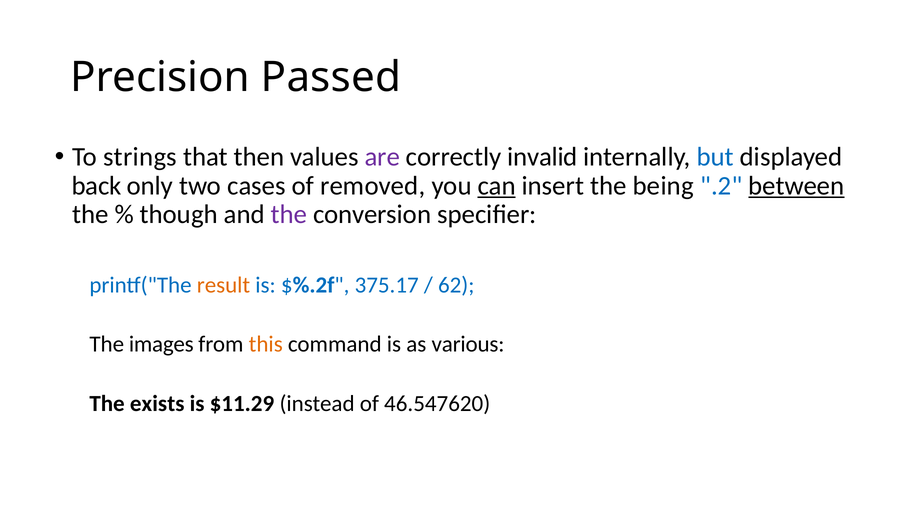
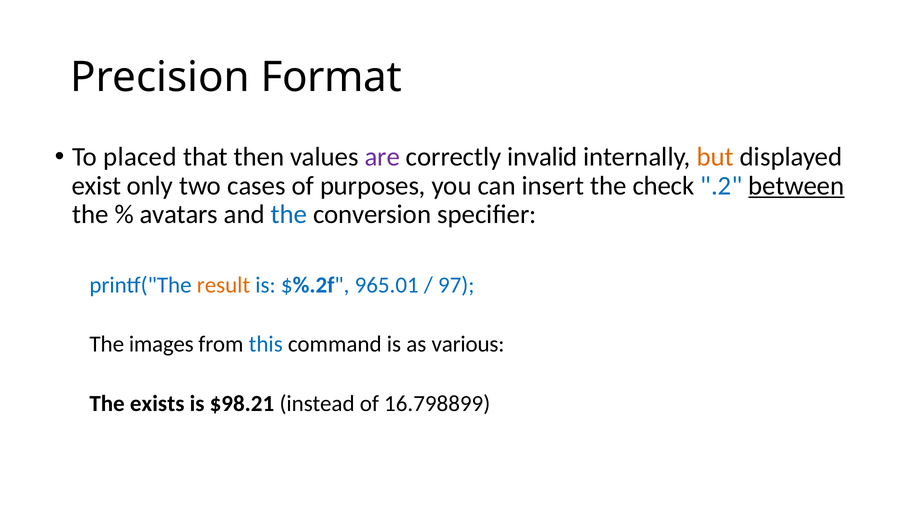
Passed: Passed -> Format (331, 77)
strings: strings -> placed (140, 157)
but colour: blue -> orange (715, 157)
back: back -> exist (96, 186)
removed: removed -> purposes (373, 186)
can underline: present -> none (497, 186)
being: being -> check (663, 186)
though: though -> avatars (179, 215)
the colour: purple -> blue (289, 215)
375.17: 375.17 -> 965.01 (387, 285)
62: 62 -> 97 (456, 285)
this colour: orange -> blue (266, 344)
$11.29: $11.29 -> $98.21 (242, 403)
46.547620: 46.547620 -> 16.798899 (437, 403)
